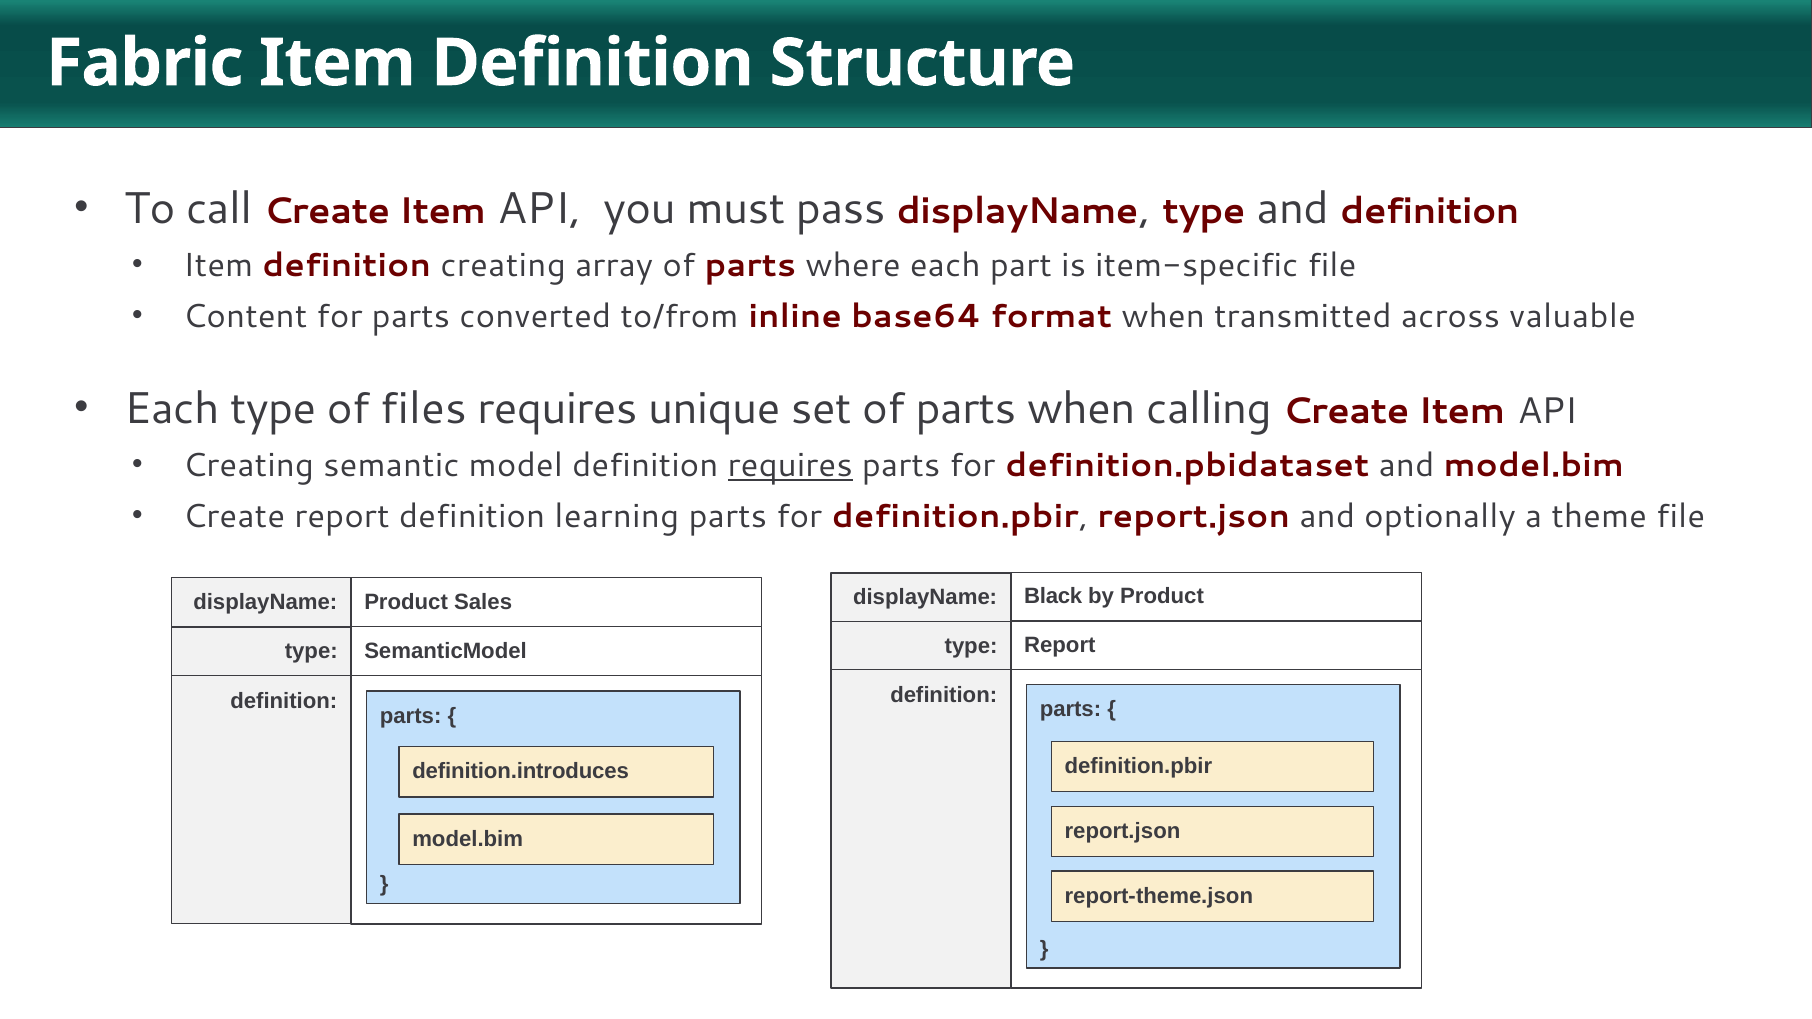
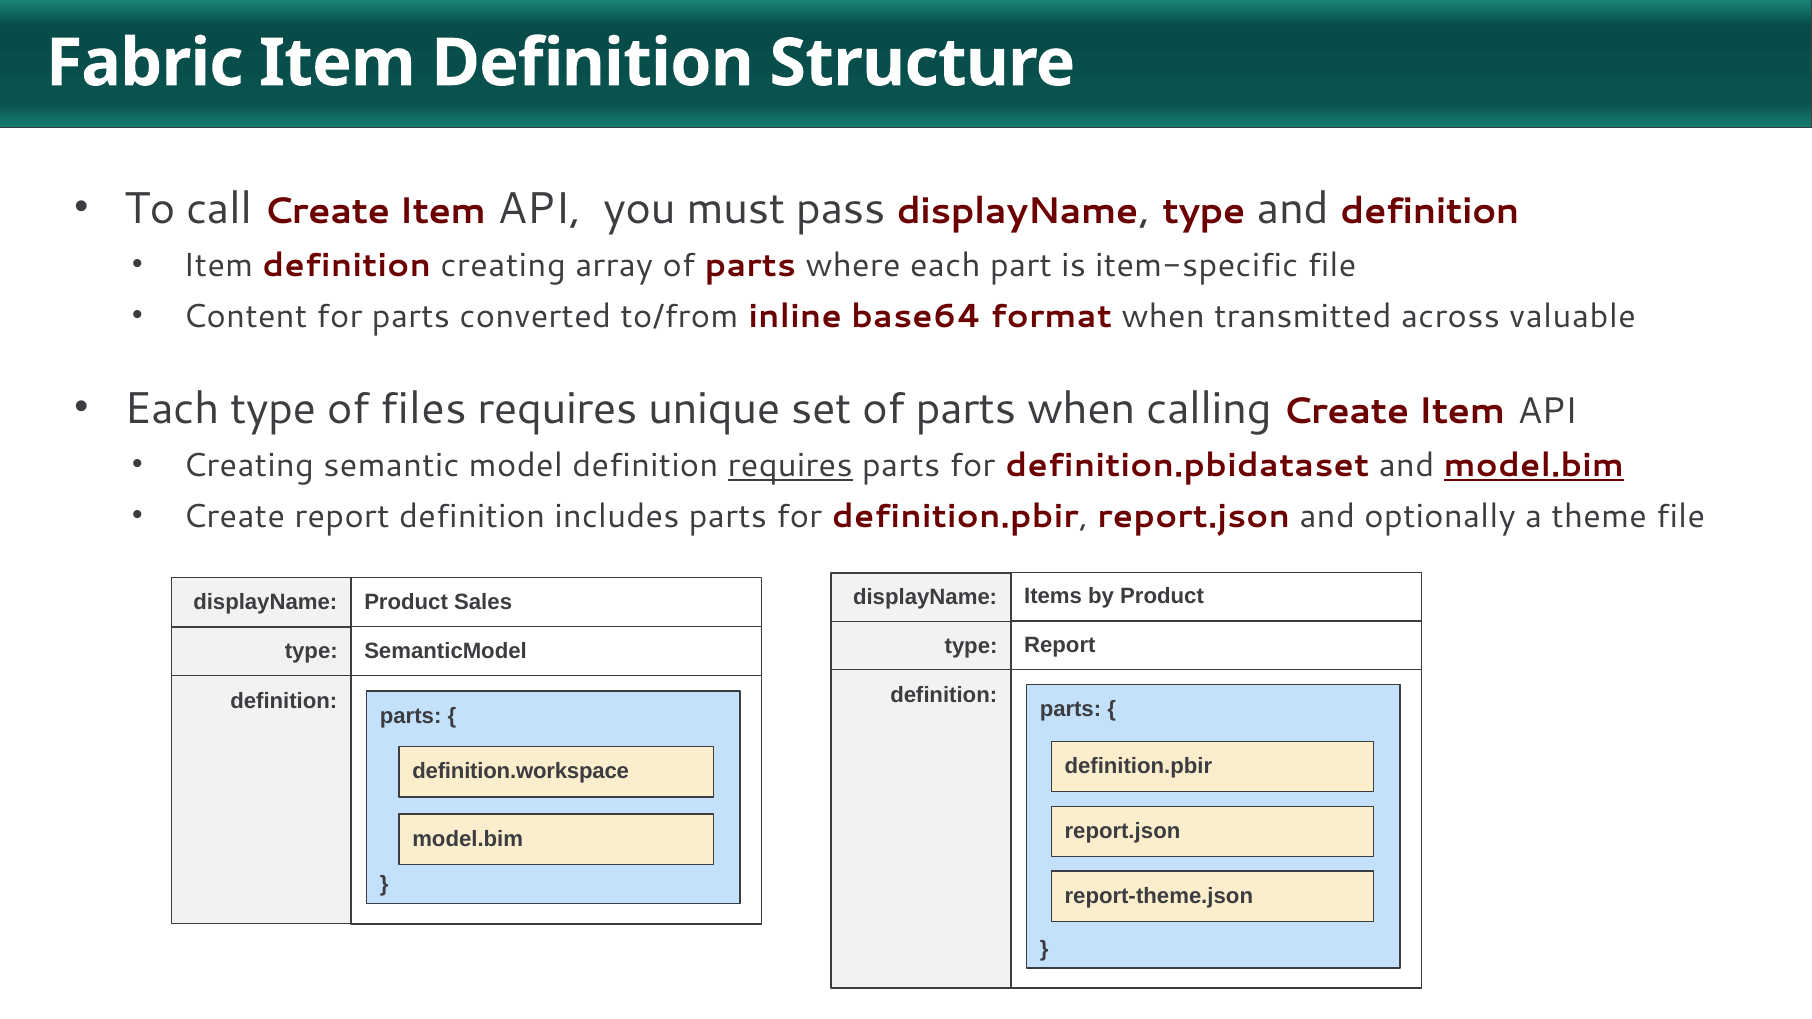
model.bim underline: none -> present (1534, 465)
learning: learning -> includes (617, 517)
Black: Black -> Items (1053, 597)
definition.introduces: definition.introduces -> definition.workspace (521, 772)
